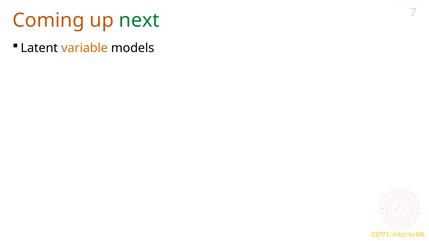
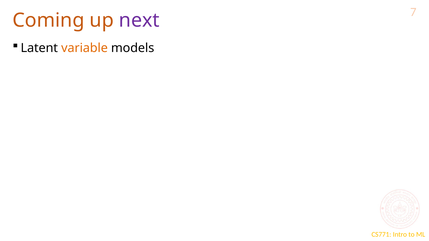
next colour: green -> purple (139, 20)
